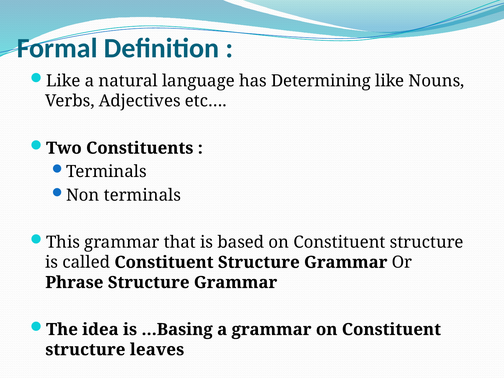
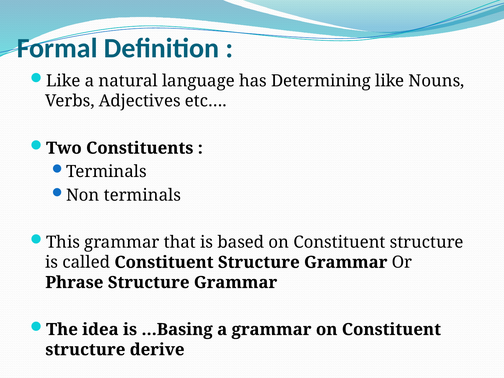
leaves: leaves -> derive (157, 350)
